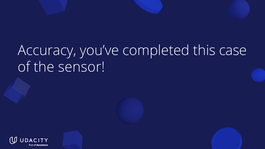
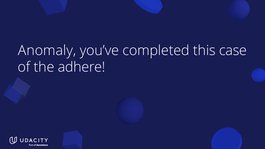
Accuracy: Accuracy -> Anomaly (47, 50)
sensor: sensor -> adhere (82, 67)
